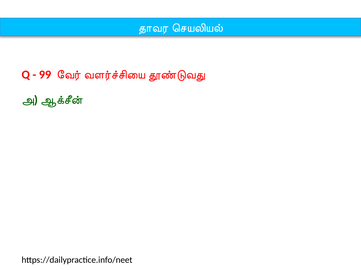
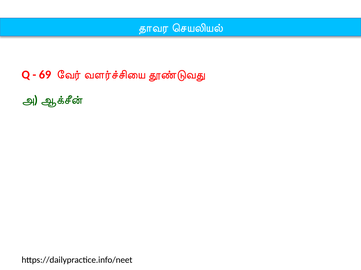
99: 99 -> 69 (45, 75)
